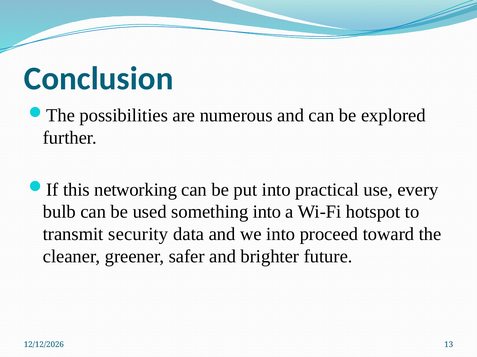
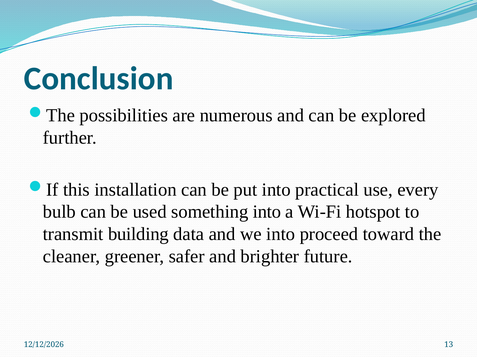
networking: networking -> installation (136, 190)
security: security -> building (138, 235)
